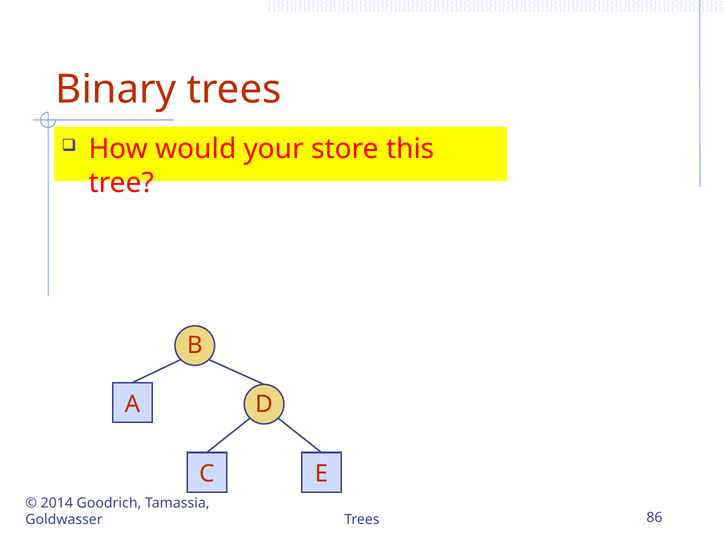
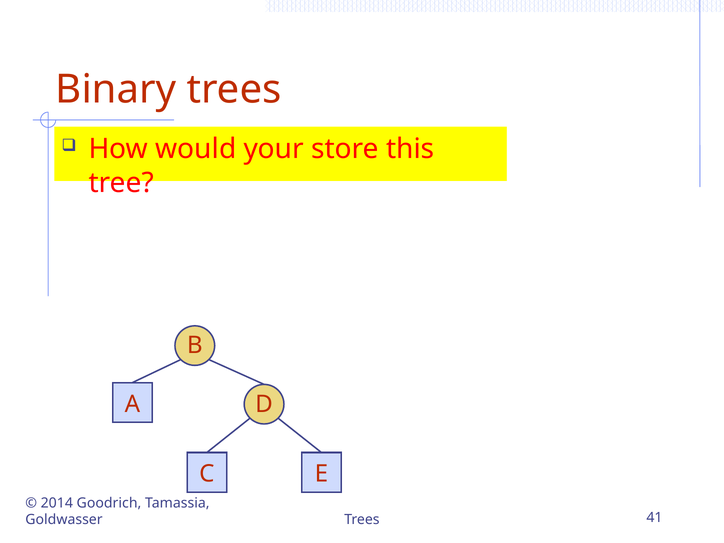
86: 86 -> 41 (654, 518)
